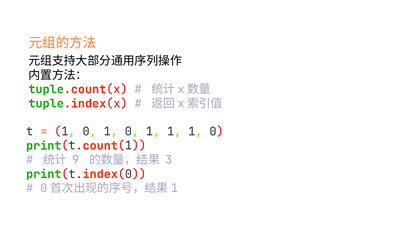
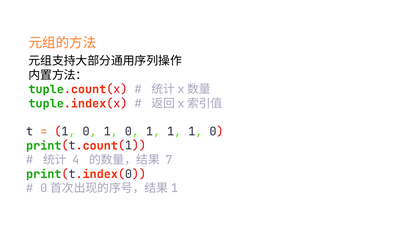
9: 9 -> 4 (76, 160)
3: 3 -> 7 (169, 160)
